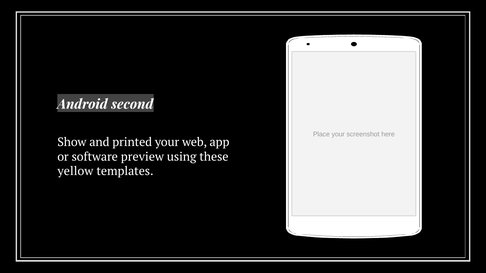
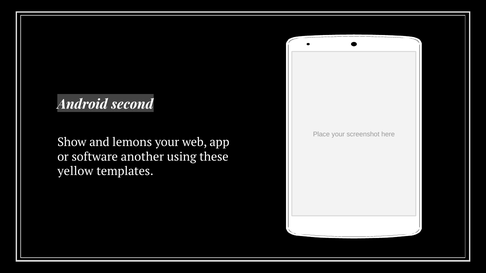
printed: printed -> lemons (132, 142)
preview: preview -> another (142, 157)
